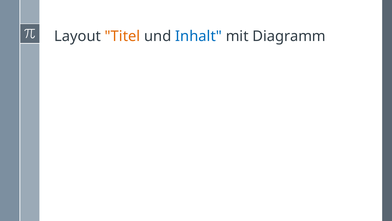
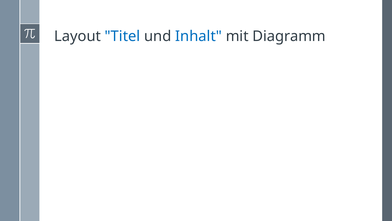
Titel colour: orange -> blue (122, 36)
